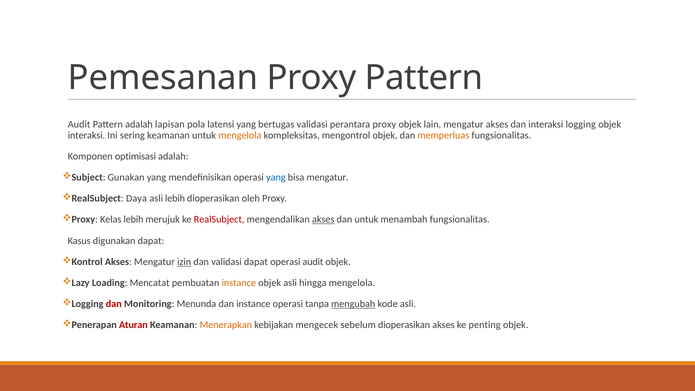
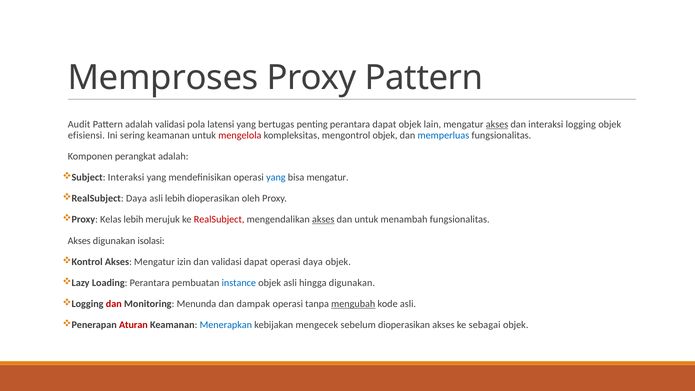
Pemesanan: Pemesanan -> Memproses (163, 78)
adalah lapisan: lapisan -> validasi (170, 124)
bertugas validasi: validasi -> penting (312, 124)
perantara proxy: proxy -> dapat (384, 124)
akses underline: none -> present (497, 124)
interaksi: interaksi -> efisiensi (86, 135)
mengelola colour: orange -> red (240, 135)
memperluas colour: orange -> blue (443, 135)
optimisasi: optimisasi -> perangkat (135, 156)
Gunakan: Gunakan -> Interaksi (126, 177)
Kasus: Kasus -> Akses (79, 241)
digunakan dapat: dapat -> isolasi (151, 241)
izin underline: present -> none (184, 262)
operasi audit: audit -> daya (313, 262)
Loading Mencatat: Mencatat -> Perantara (150, 283)
instance colour: orange -> blue (239, 283)
hingga mengelola: mengelola -> digunakan (352, 283)
dan instance: instance -> dampak (253, 304)
Menerapkan colour: orange -> blue (226, 325)
penting: penting -> sebagai (485, 325)
